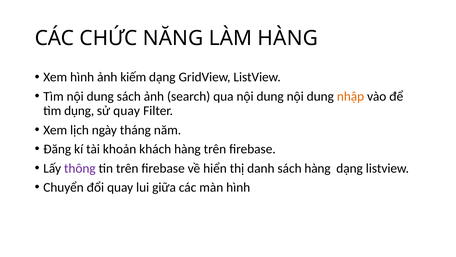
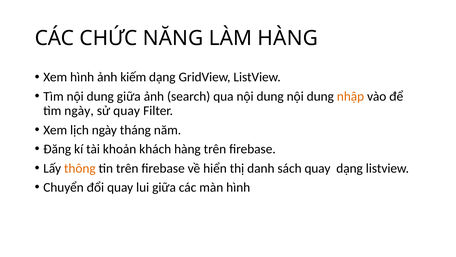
dung sách: sách -> giữa (129, 96)
tìm dụng: dụng -> ngày (79, 111)
thông colour: purple -> orange (80, 168)
sách hàng: hàng -> quay (318, 168)
